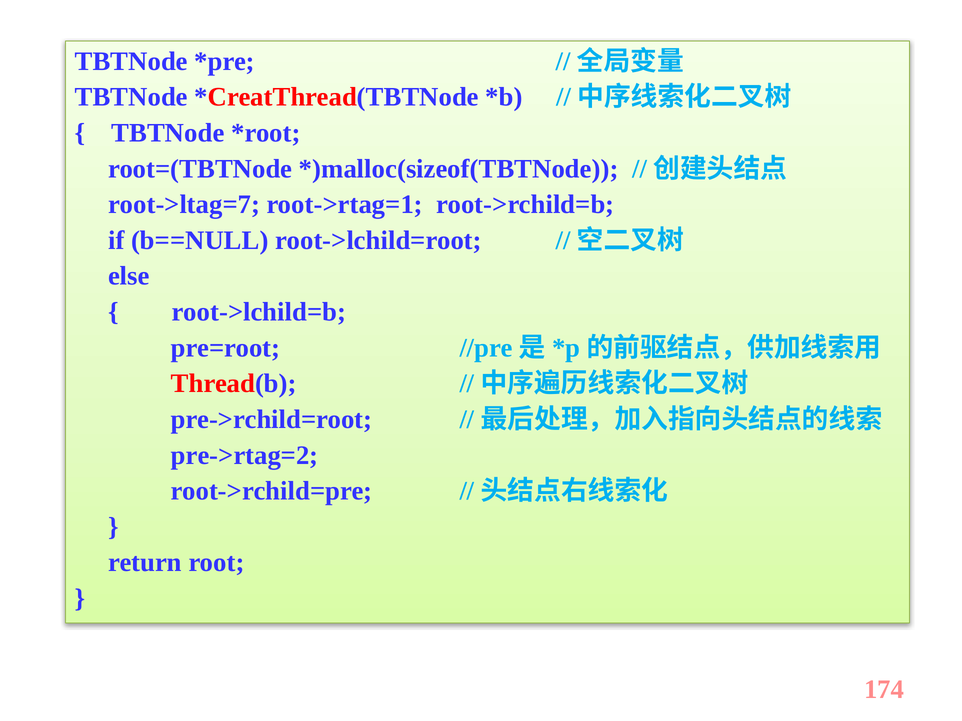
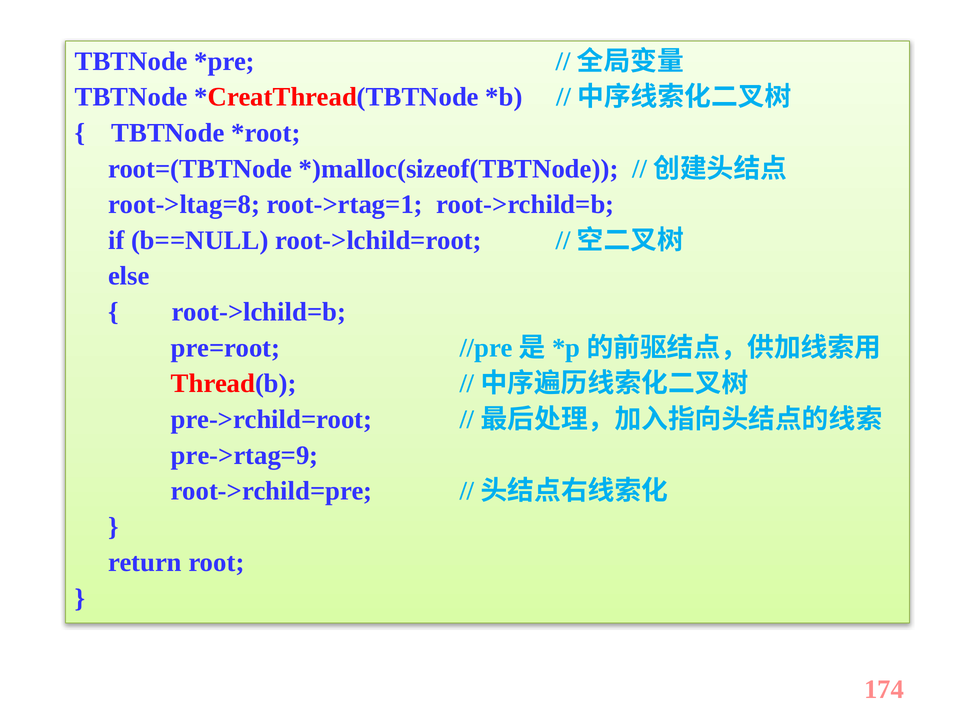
root->ltag=7: root->ltag=7 -> root->ltag=8 (184, 205)
pre->rtag=2: pre->rtag=2 -> pre->rtag=9 (245, 456)
